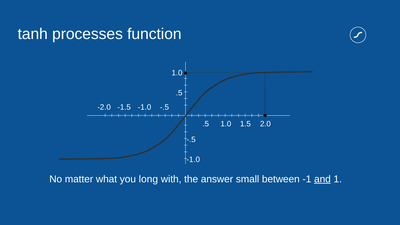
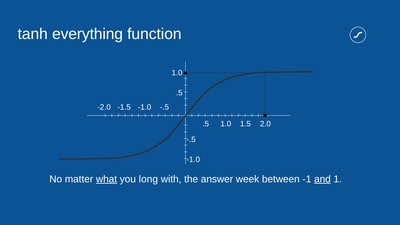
processes: processes -> everything (88, 34)
what underline: none -> present (107, 179)
small: small -> week (248, 179)
